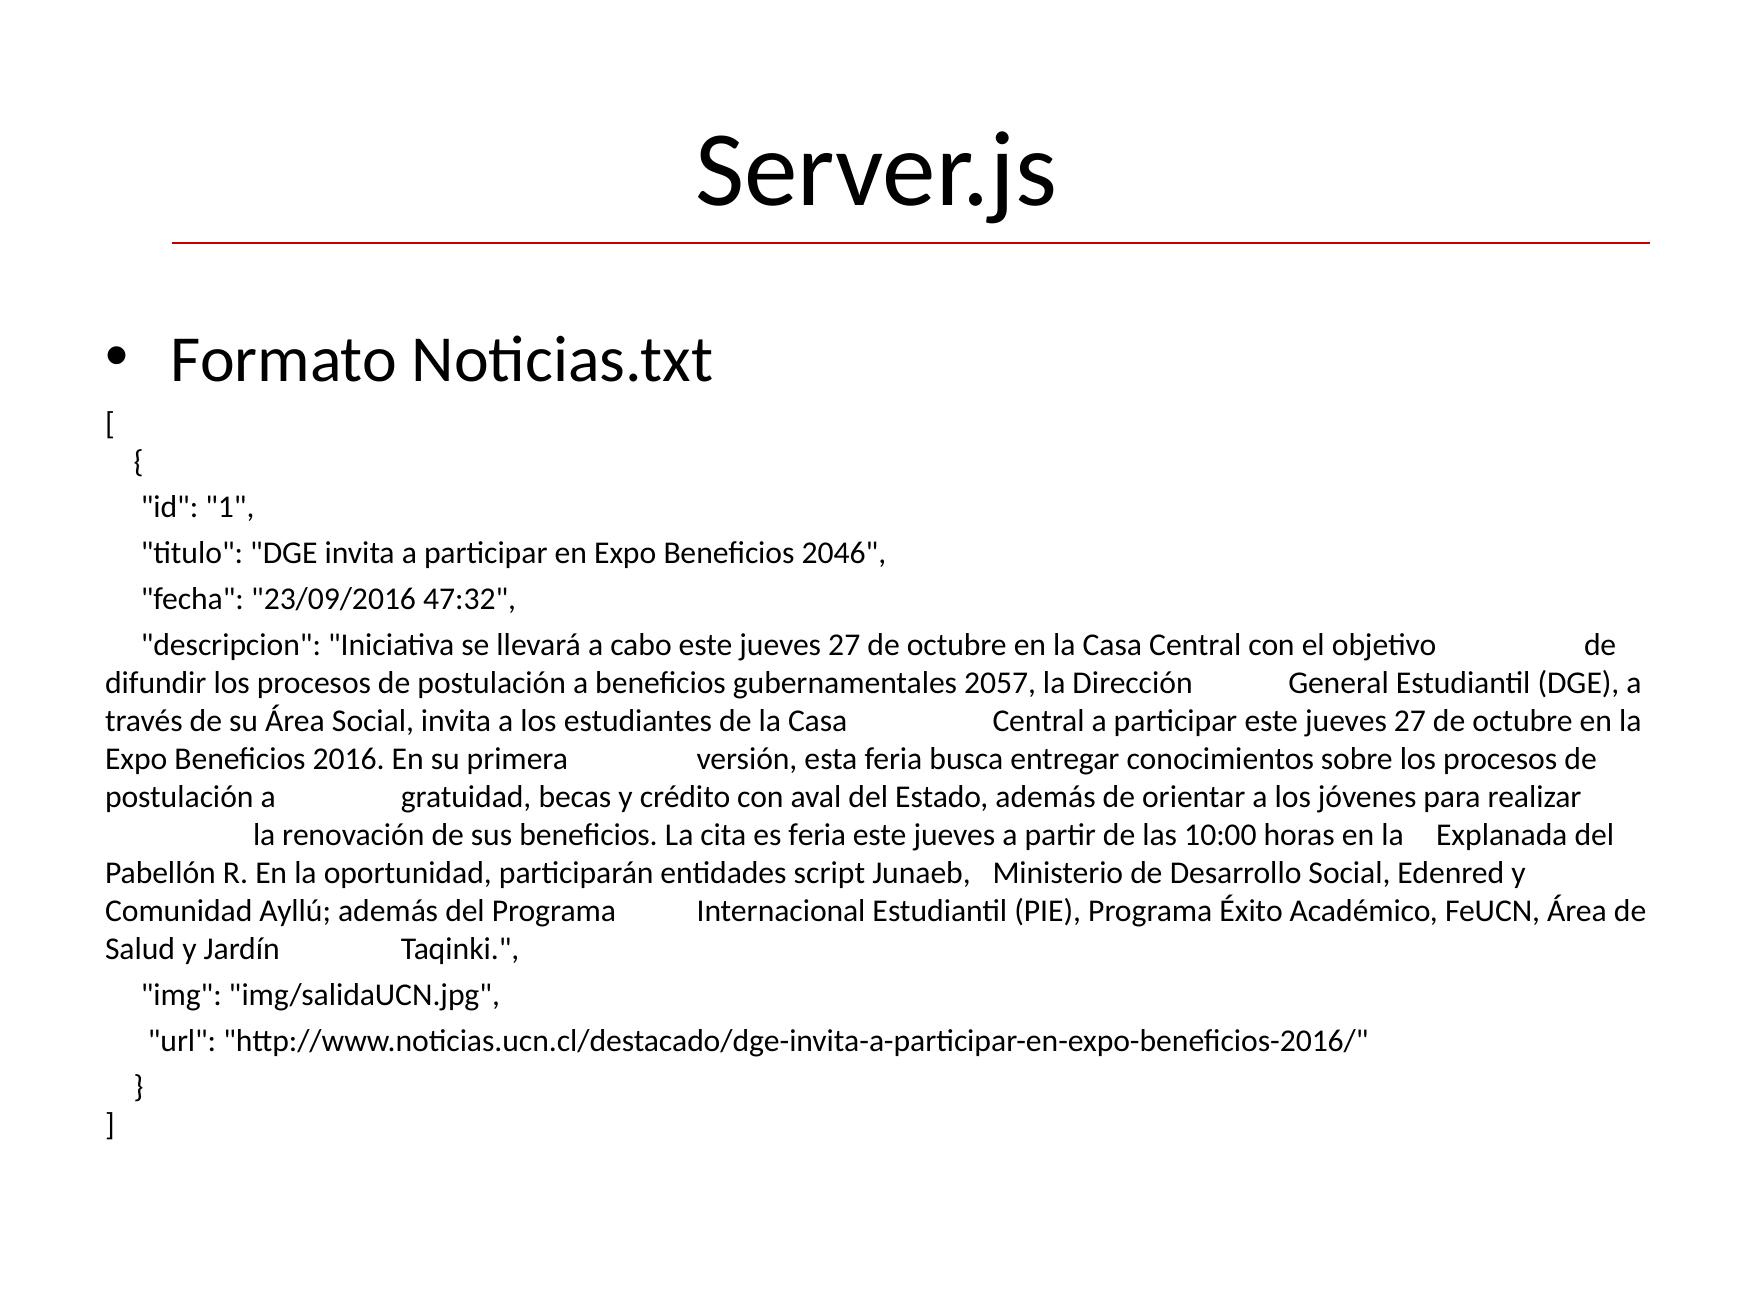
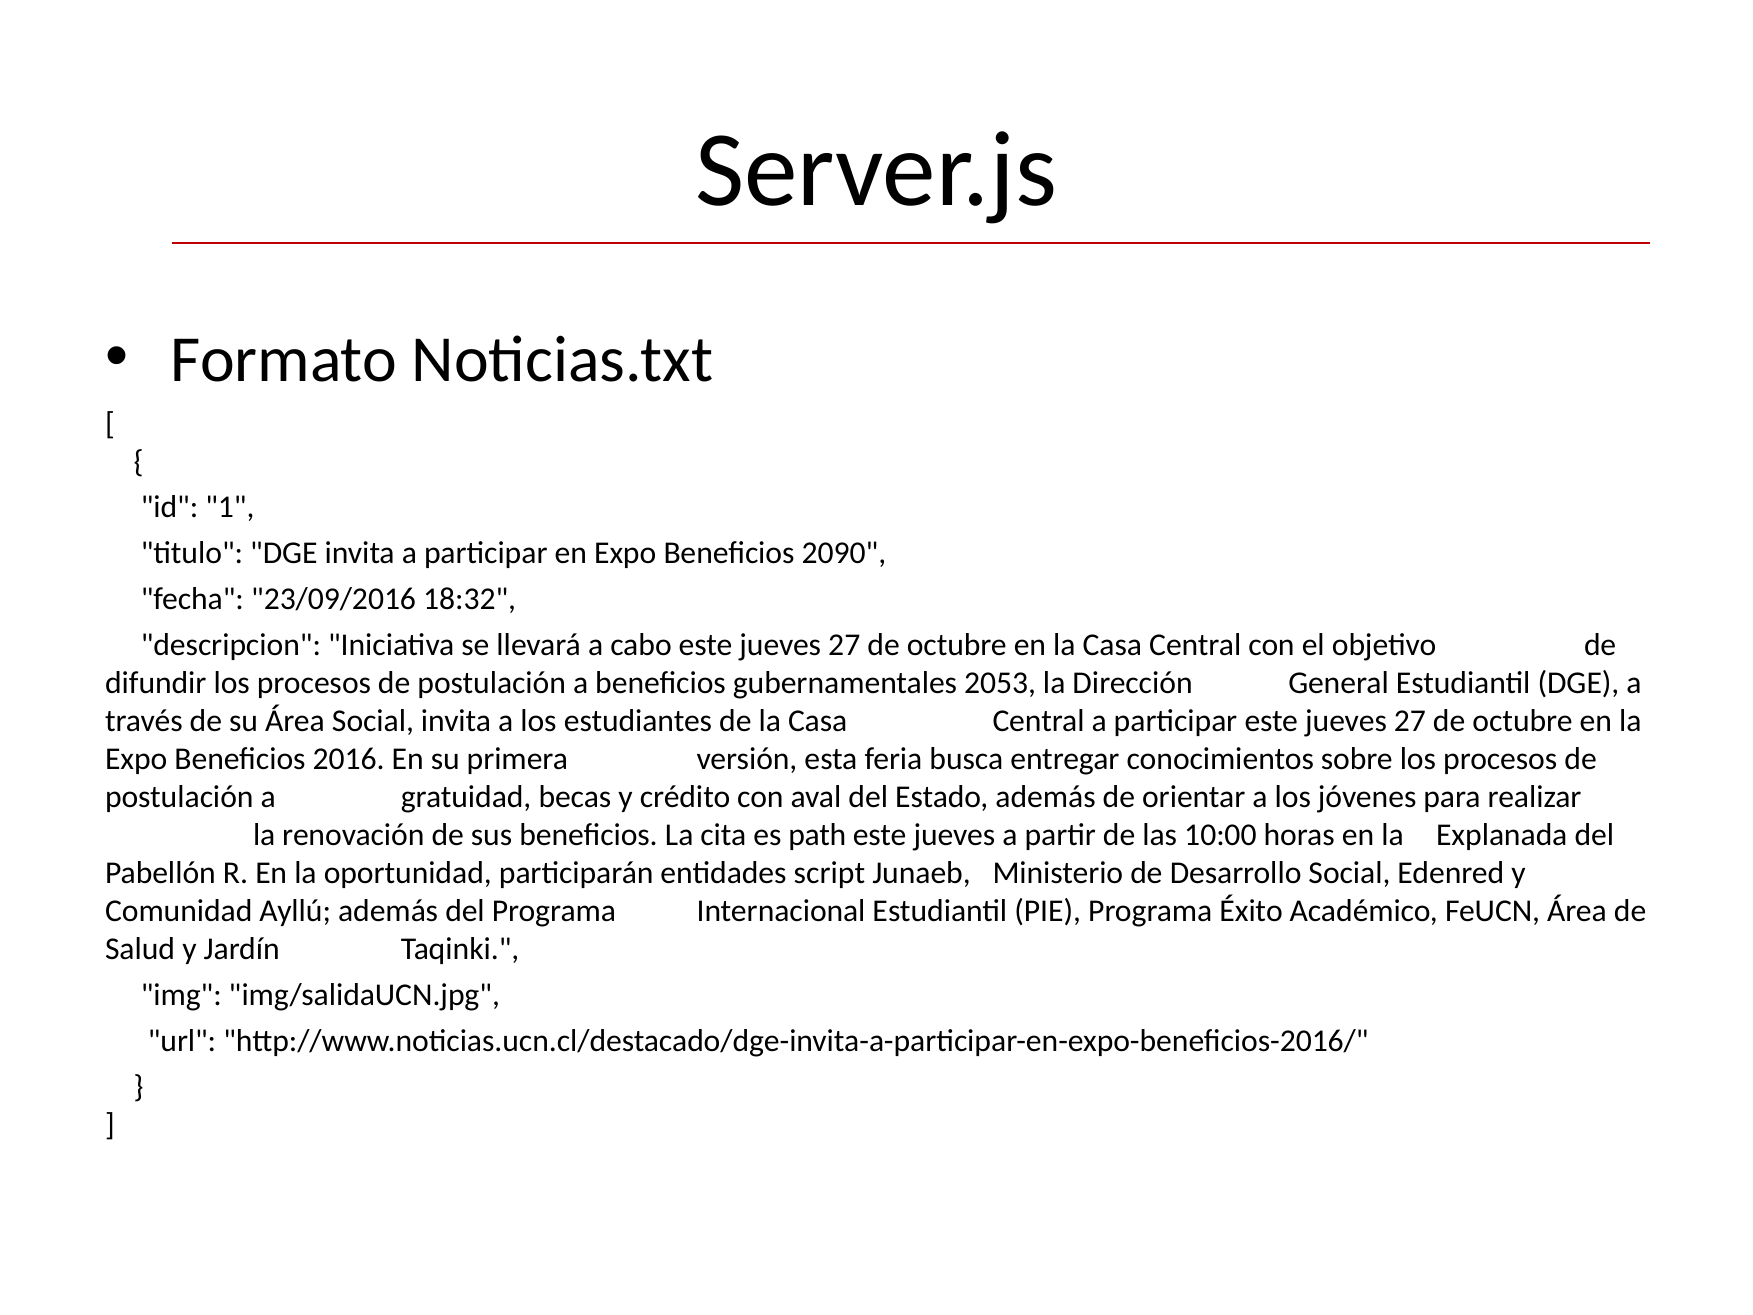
2046: 2046 -> 2090 (844, 553)
47:32: 47:32 -> 18:32 (470, 599)
2057: 2057 -> 2053 (1000, 683)
es feria: feria -> path (817, 835)
